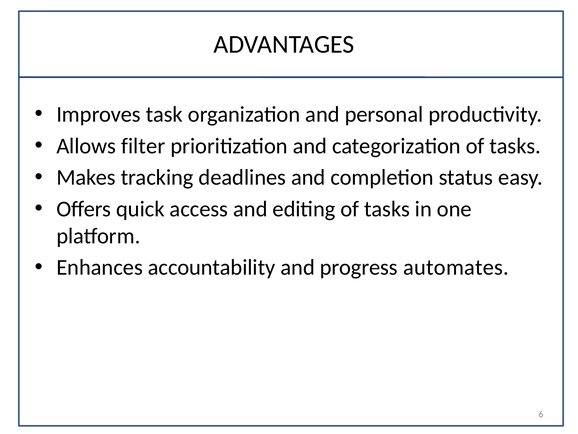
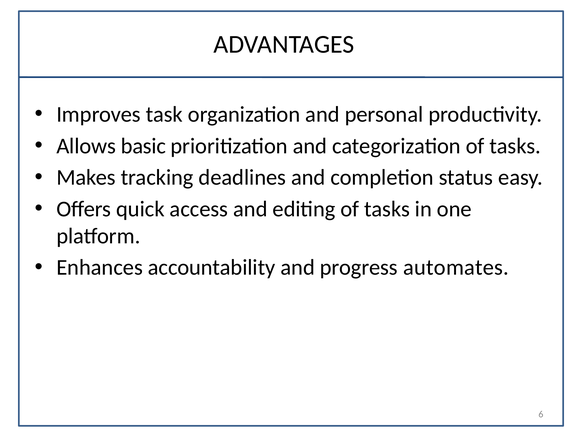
filter: filter -> basic (143, 146)
